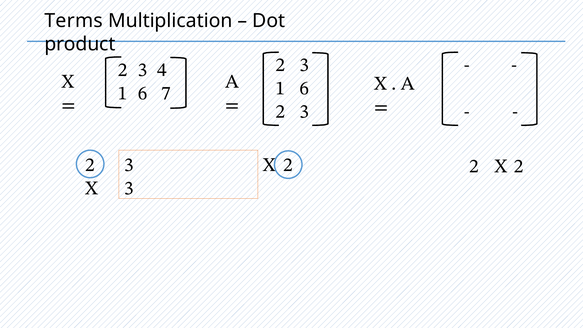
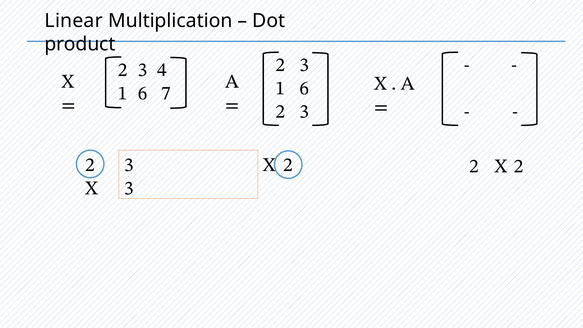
Terms: Terms -> Linear (74, 21)
